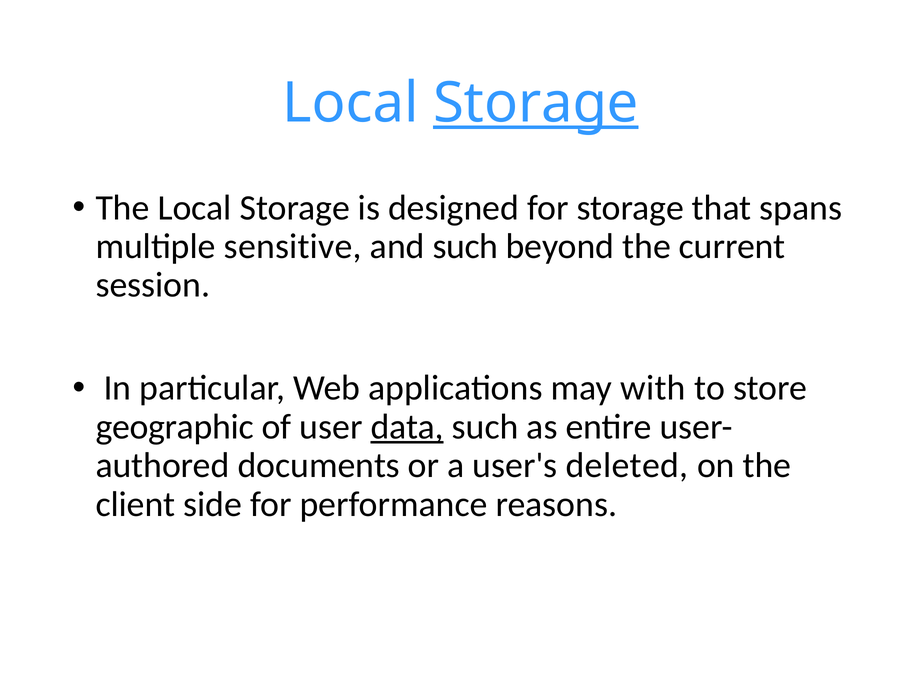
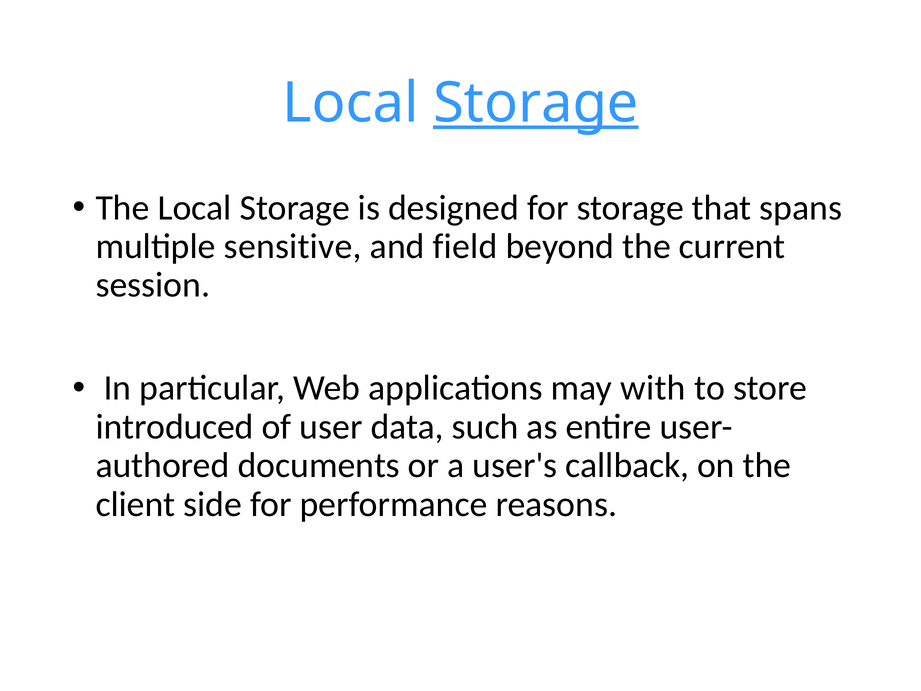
and such: such -> field (465, 246)
geographic: geographic -> introduced (175, 427)
data underline: present -> none (407, 427)
deleted: deleted -> callback (627, 465)
